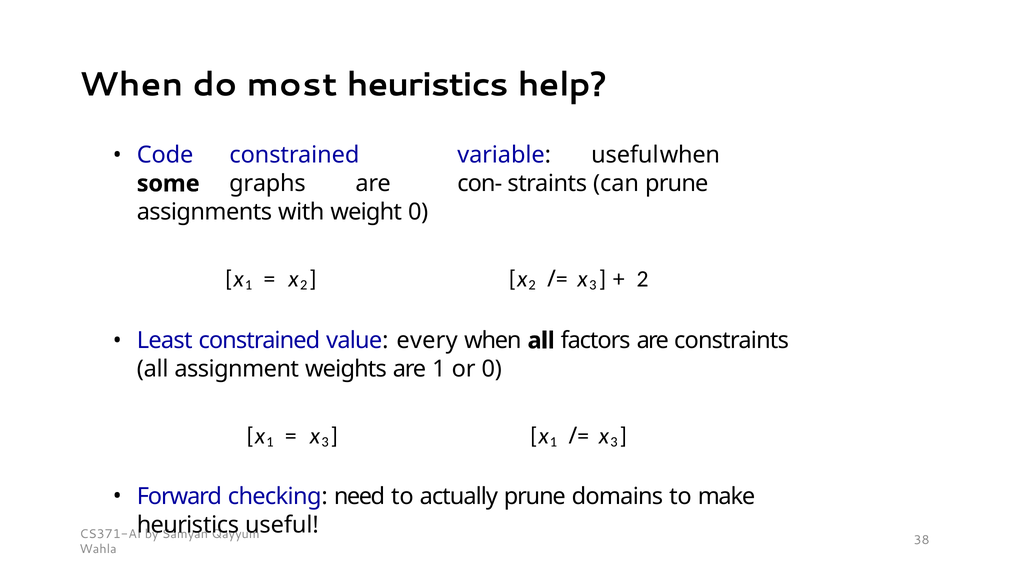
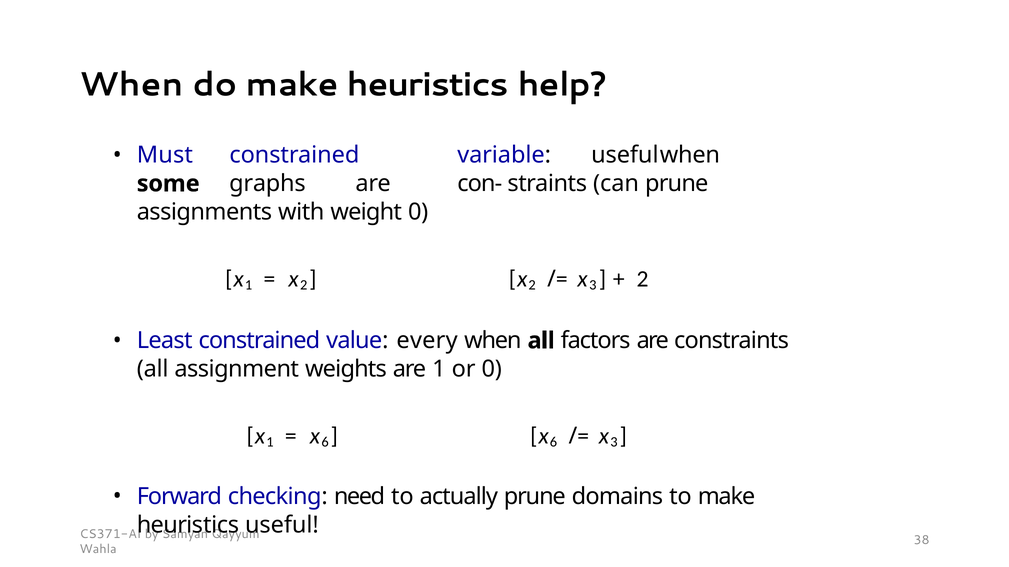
do most: most -> make (292, 85)
Code: Code -> Must (165, 155)
3: 3 -> 6 (325, 443)
1: 1 -> 6 (554, 443)
